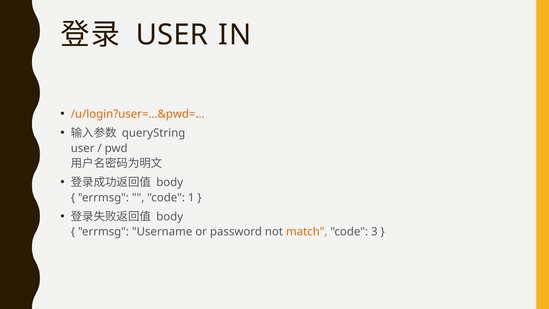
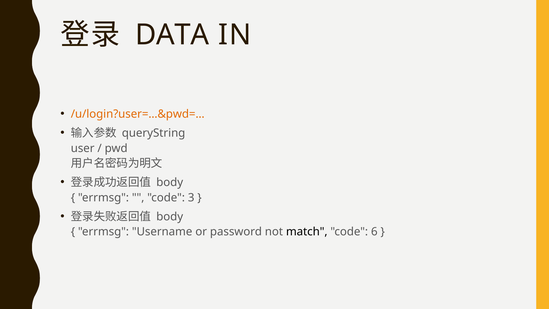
USER: USER -> DATA (172, 35)
1: 1 -> 3 (191, 197)
match colour: orange -> black (307, 232)
3: 3 -> 6 (374, 232)
